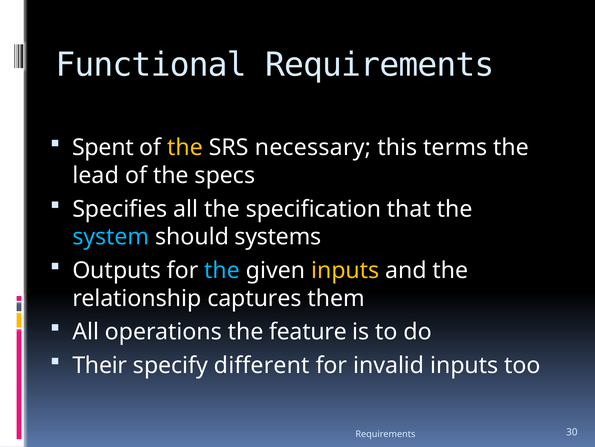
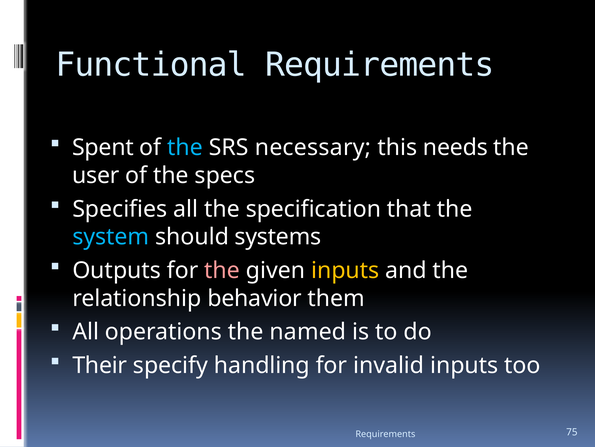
the colour: yellow -> light blue (185, 147)
terms: terms -> needs (455, 147)
lead: lead -> user (96, 175)
the colour: light blue -> pink (222, 270)
captures: captures -> behavior (255, 298)
feature: feature -> named (308, 331)
different: different -> handling (262, 365)
30: 30 -> 75 (572, 431)
